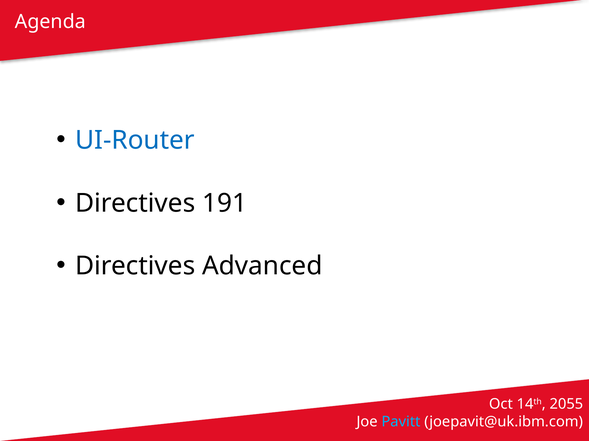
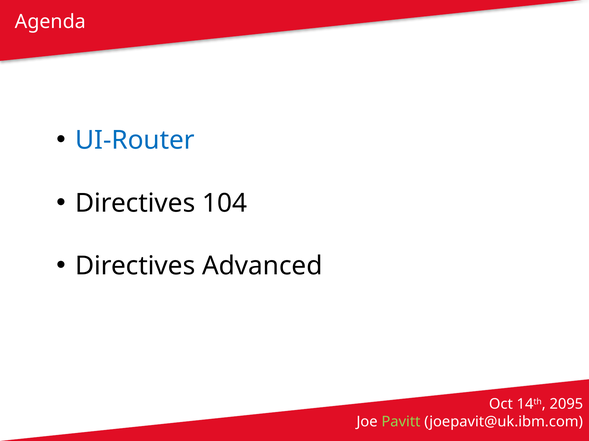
191: 191 -> 104 (225, 203)
2055: 2055 -> 2095 (566, 405)
Pavitt colour: light blue -> light green (401, 422)
